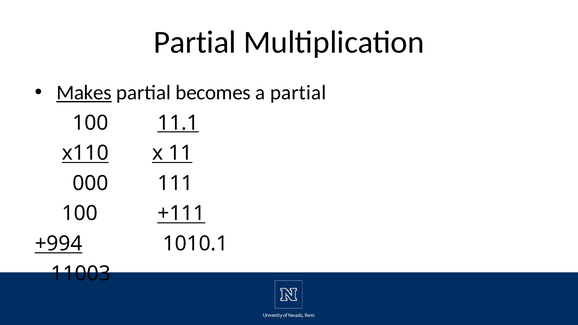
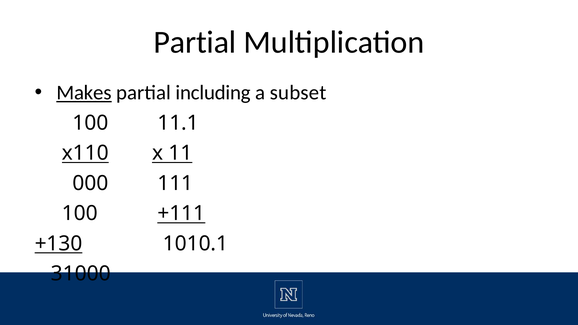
becomes: becomes -> including (213, 93)
a partial: partial -> subset (298, 93)
11.1 underline: present -> none (178, 123)
+994: +994 -> +130 (59, 244)
11003: 11003 -> 31000 (81, 274)
